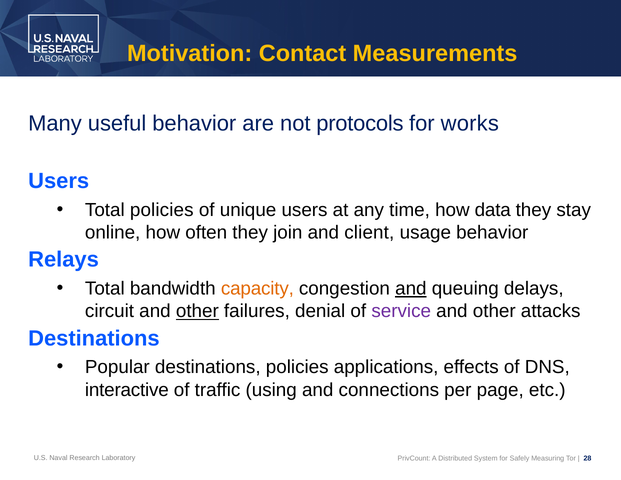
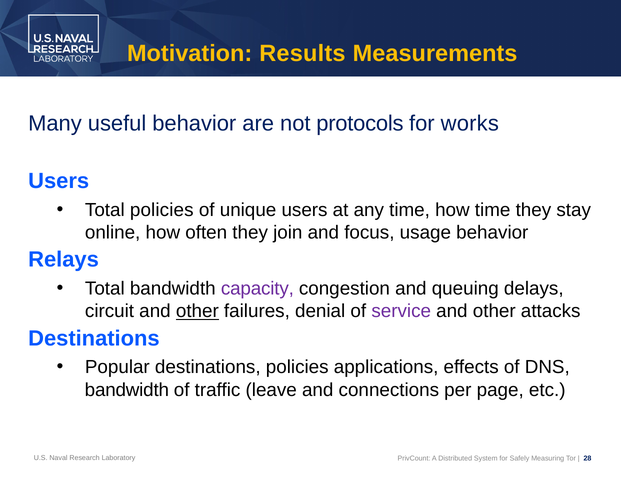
Contact: Contact -> Results (302, 53)
how data: data -> time (493, 210)
client: client -> focus (369, 233)
capacity colour: orange -> purple (257, 289)
and underline: present -> none (411, 289)
interactive: interactive -> bandwidth (127, 390)
using: using -> leave (271, 390)
